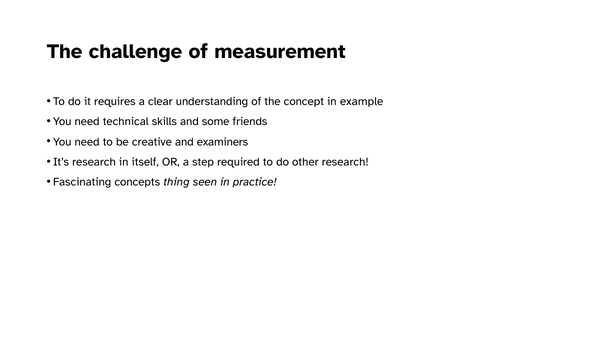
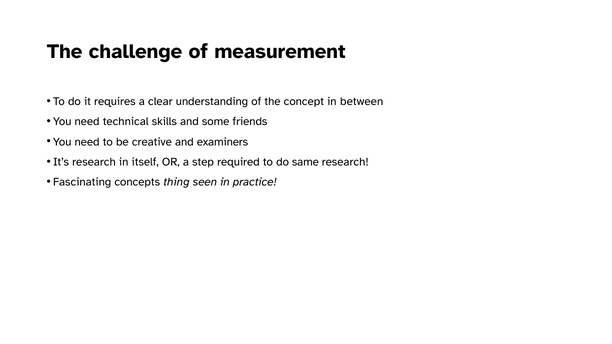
example: example -> between (362, 102)
other: other -> same (305, 162)
